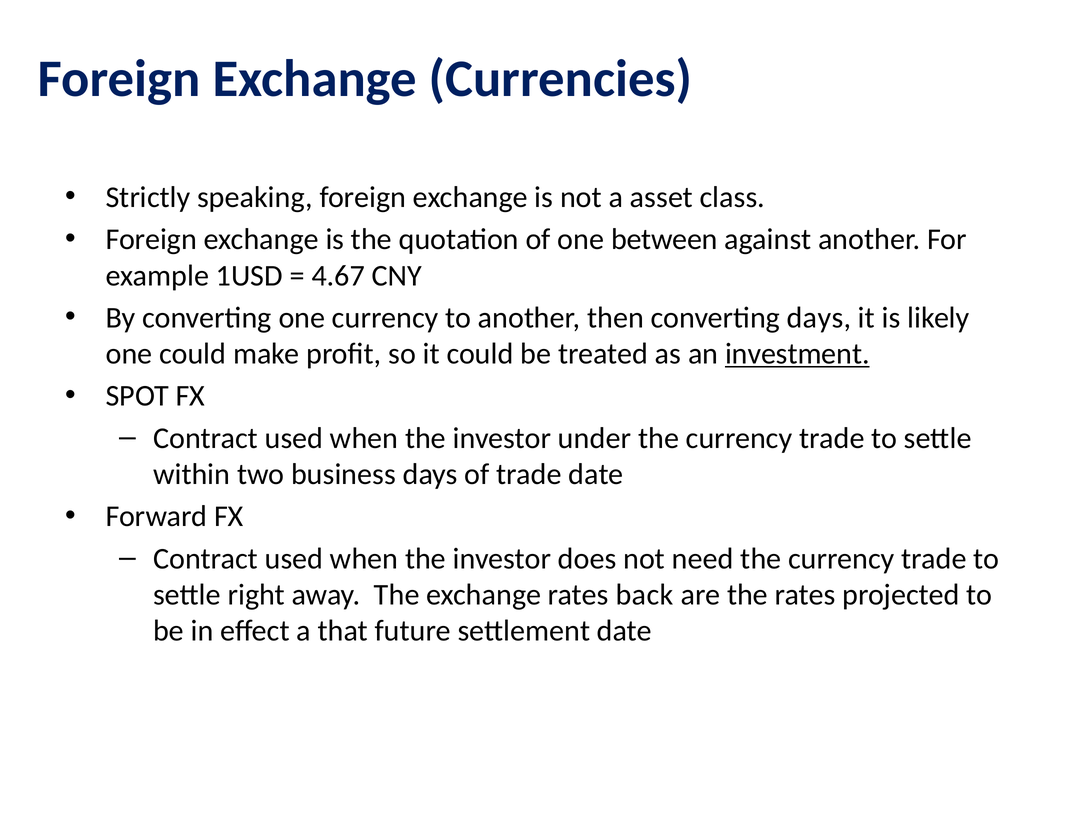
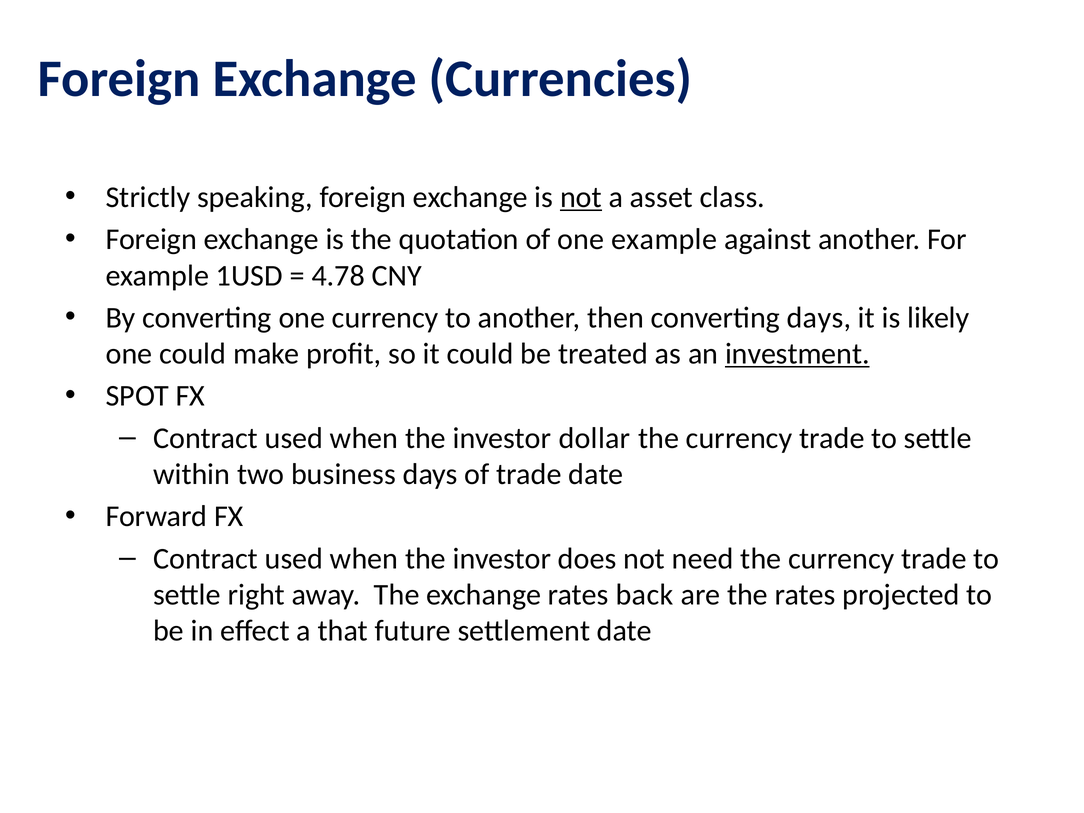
not underline: none -> present (581, 197)
one between: between -> example (664, 239)
4.67: 4.67 -> 4.78 (338, 276)
under: under -> dollar (594, 438)
